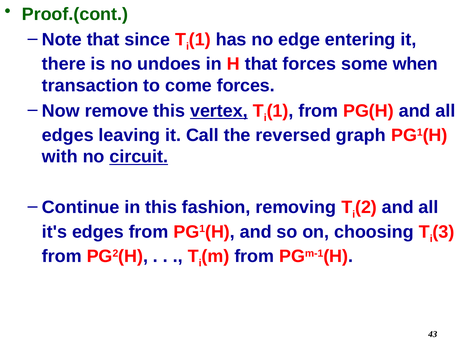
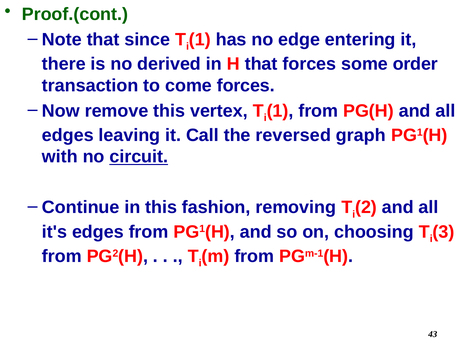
undoes: undoes -> derived (169, 64)
when: when -> order (415, 64)
vertex underline: present -> none (219, 111)
